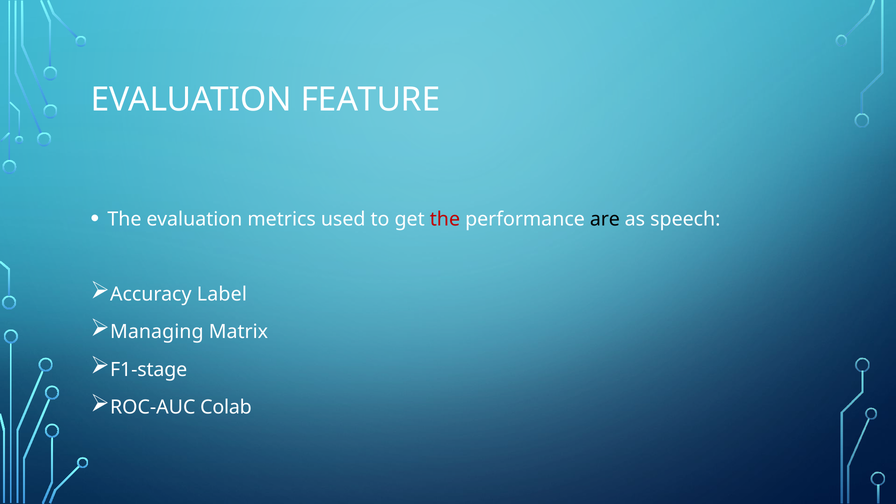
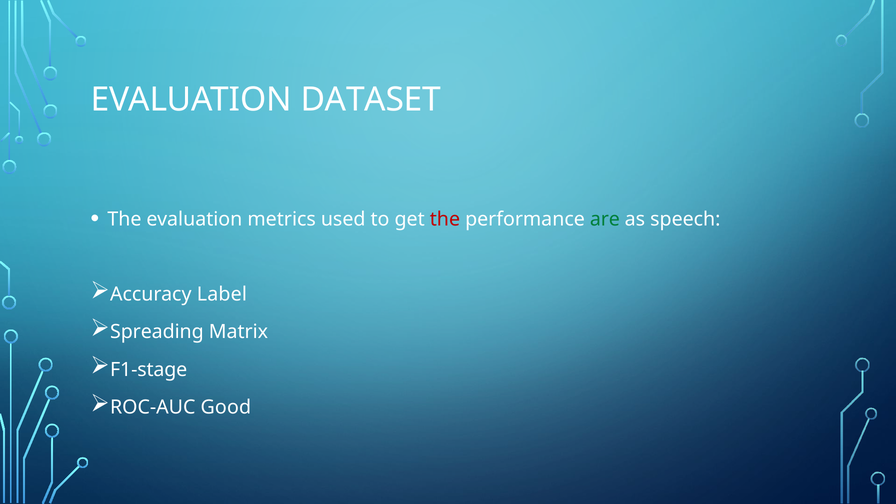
FEATURE: FEATURE -> DATASET (371, 100)
are colour: black -> green (605, 219)
Managing: Managing -> Spreading (157, 332)
Colab: Colab -> Good (226, 407)
